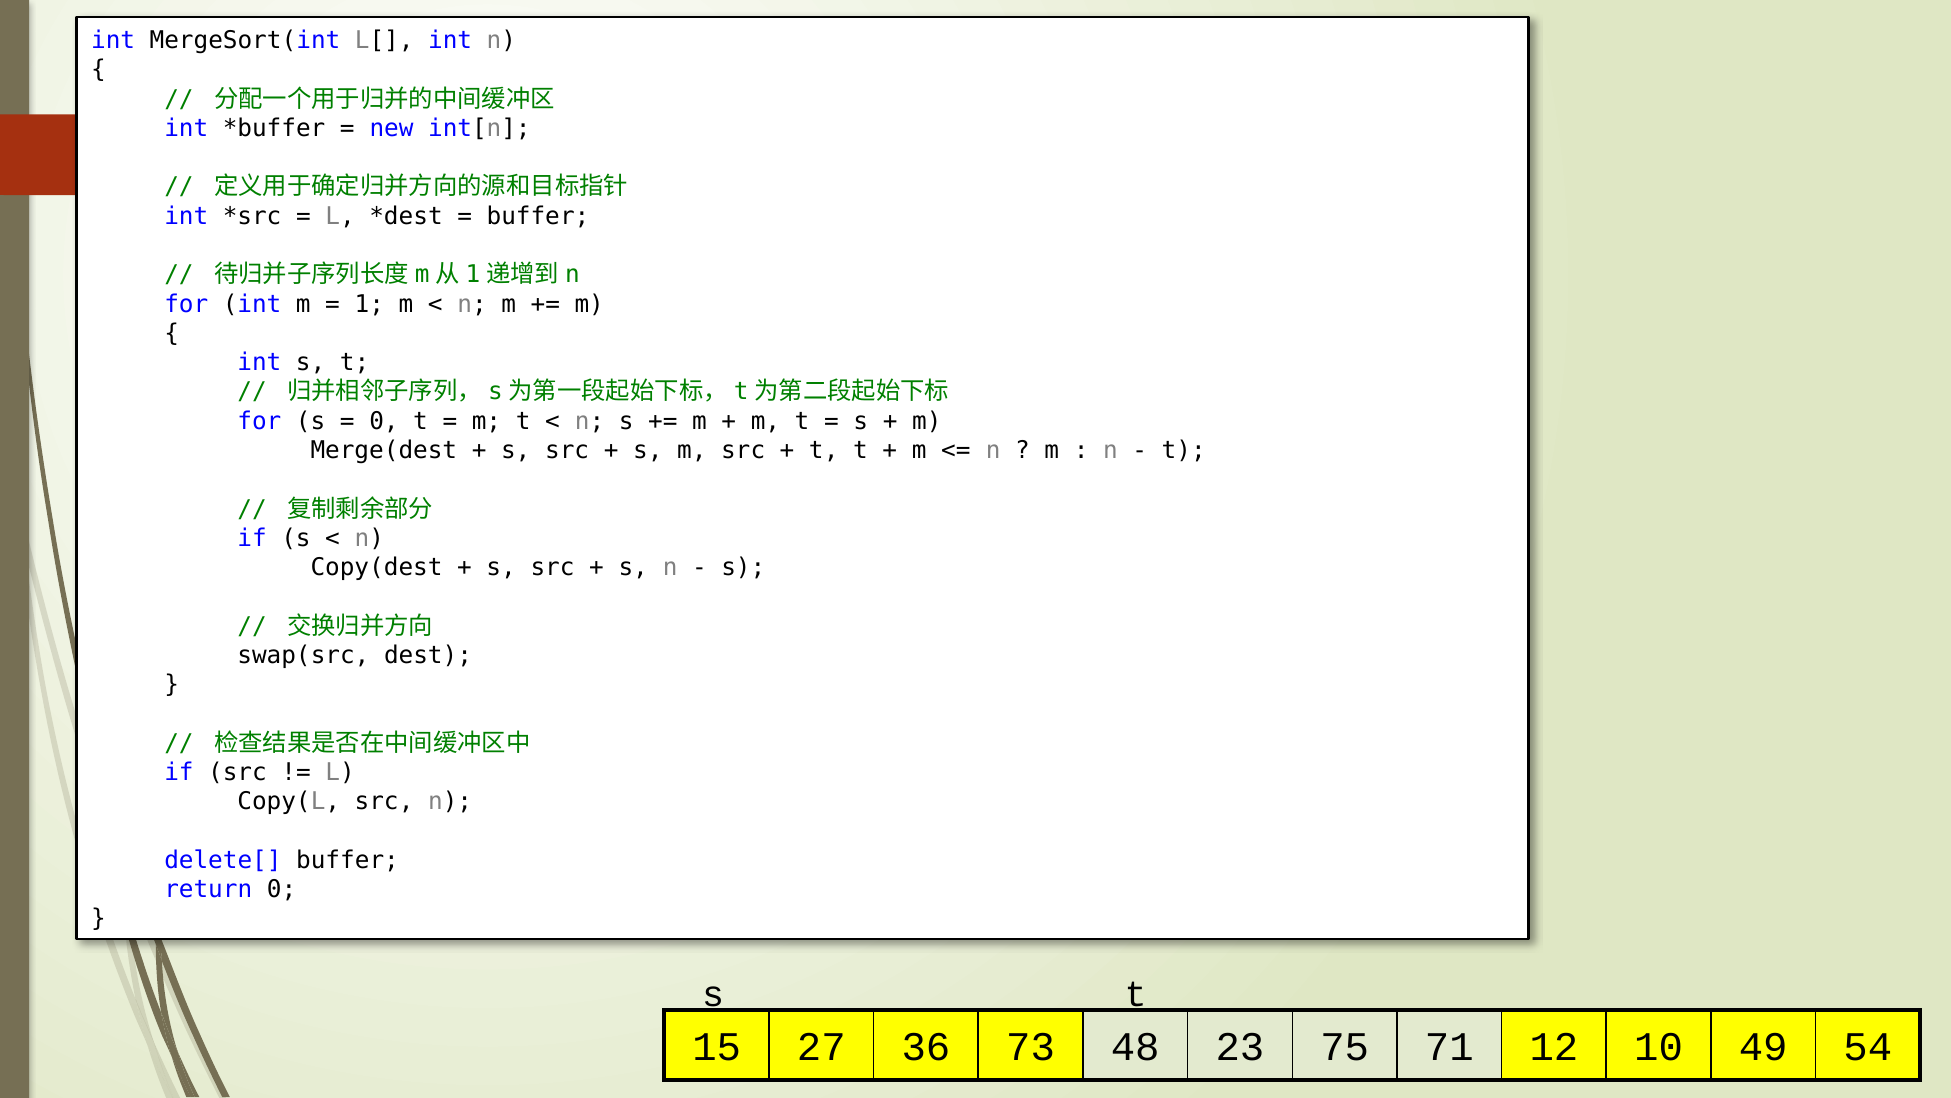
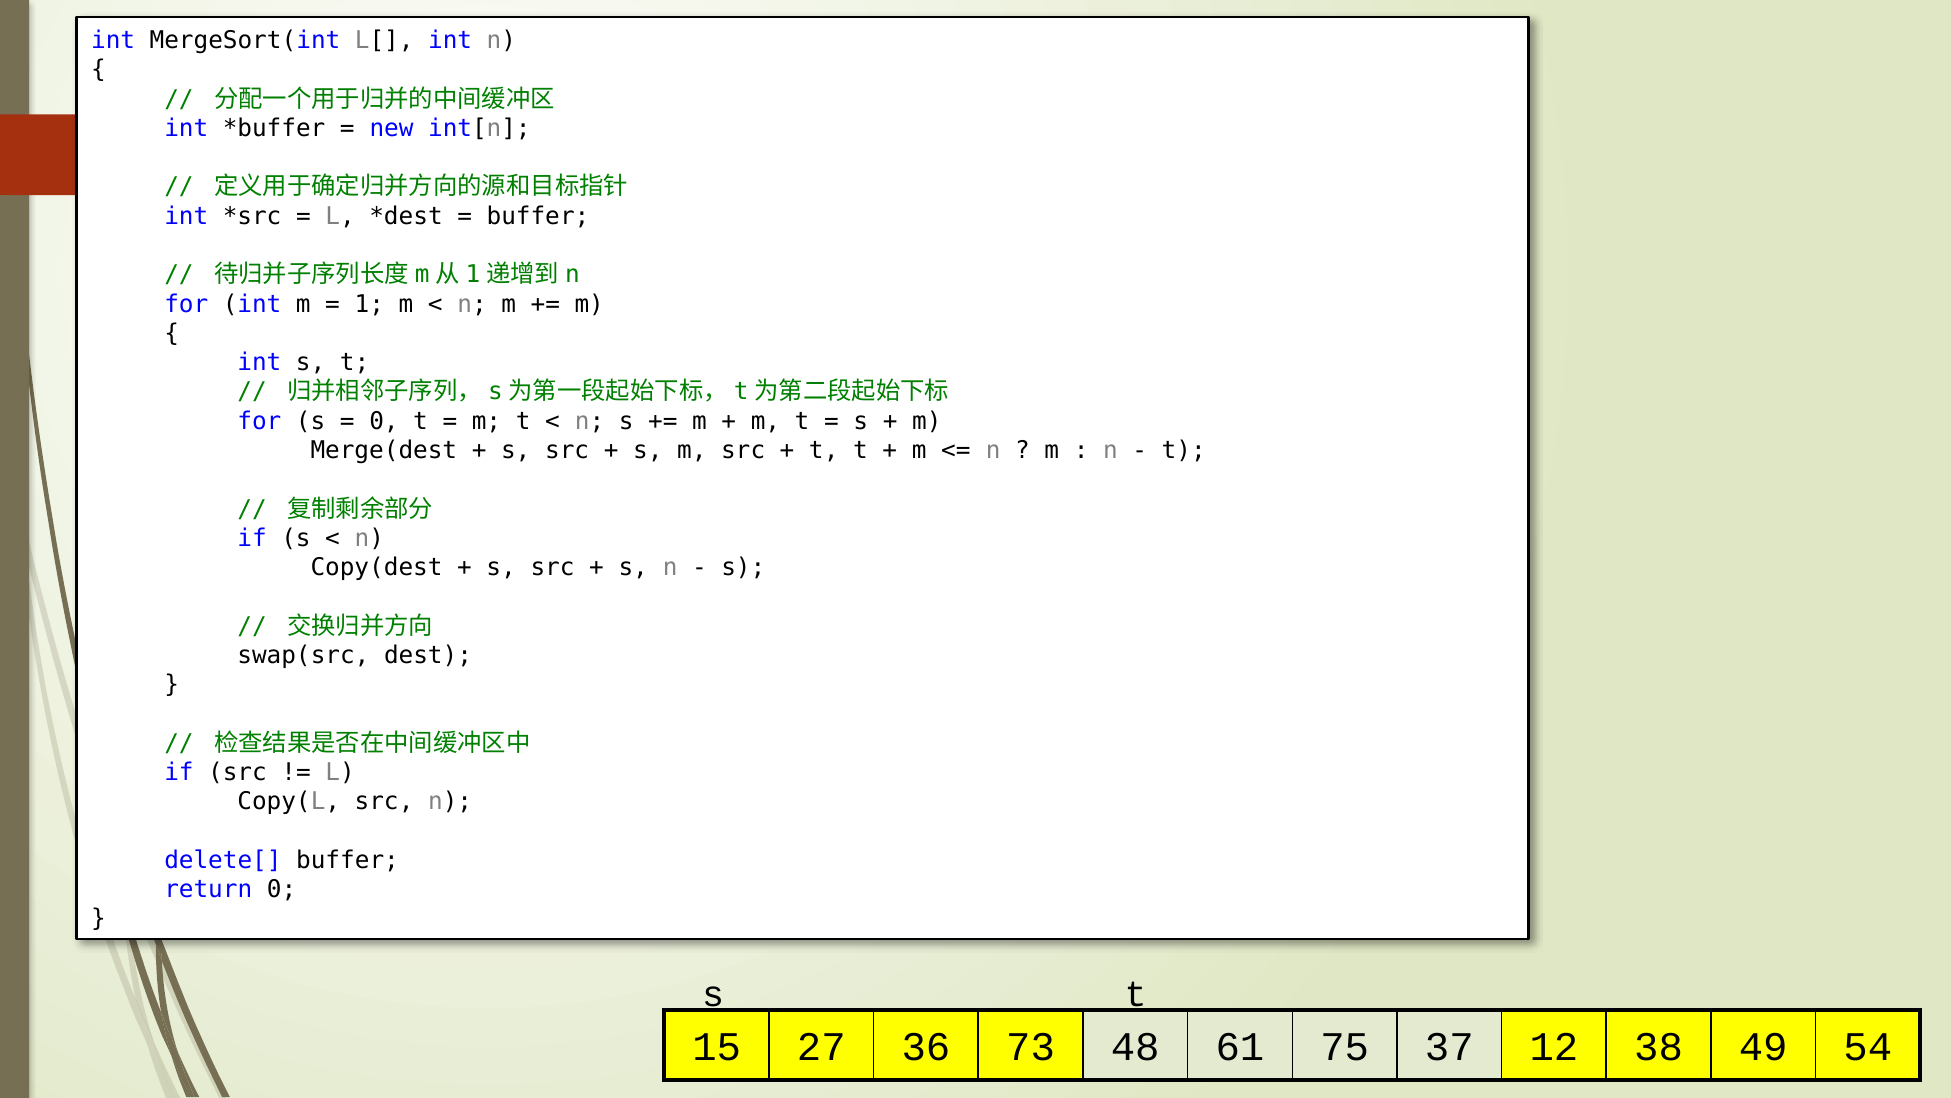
23: 23 -> 61 (1240, 1047)
71: 71 -> 37 (1449, 1047)
10: 10 -> 38 (1659, 1047)
